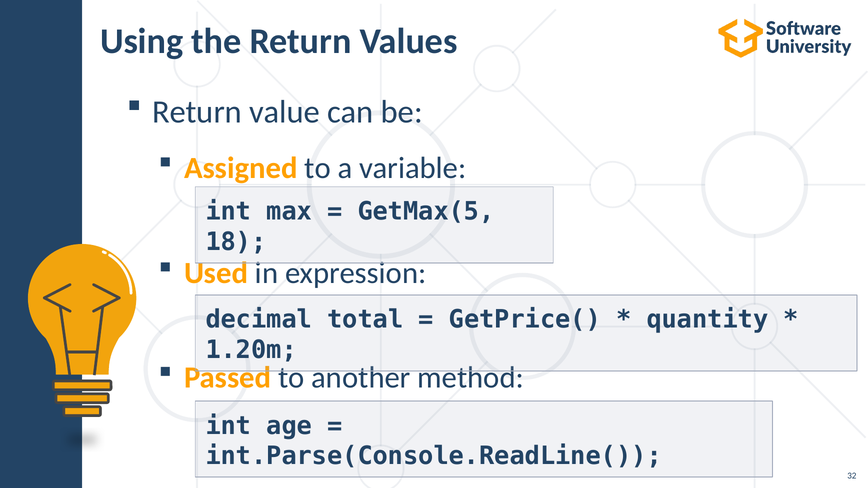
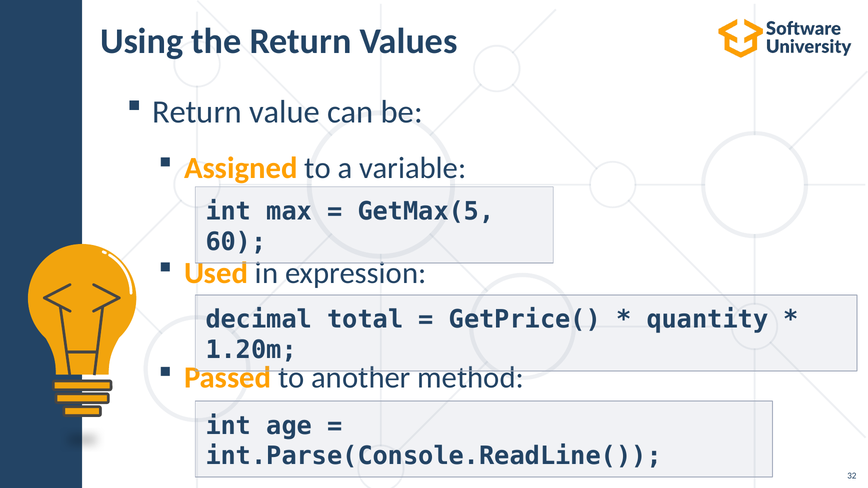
18: 18 -> 60 (236, 242)
